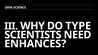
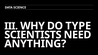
ENHANCES: ENHANCES -> ANYTHING (35, 44)
